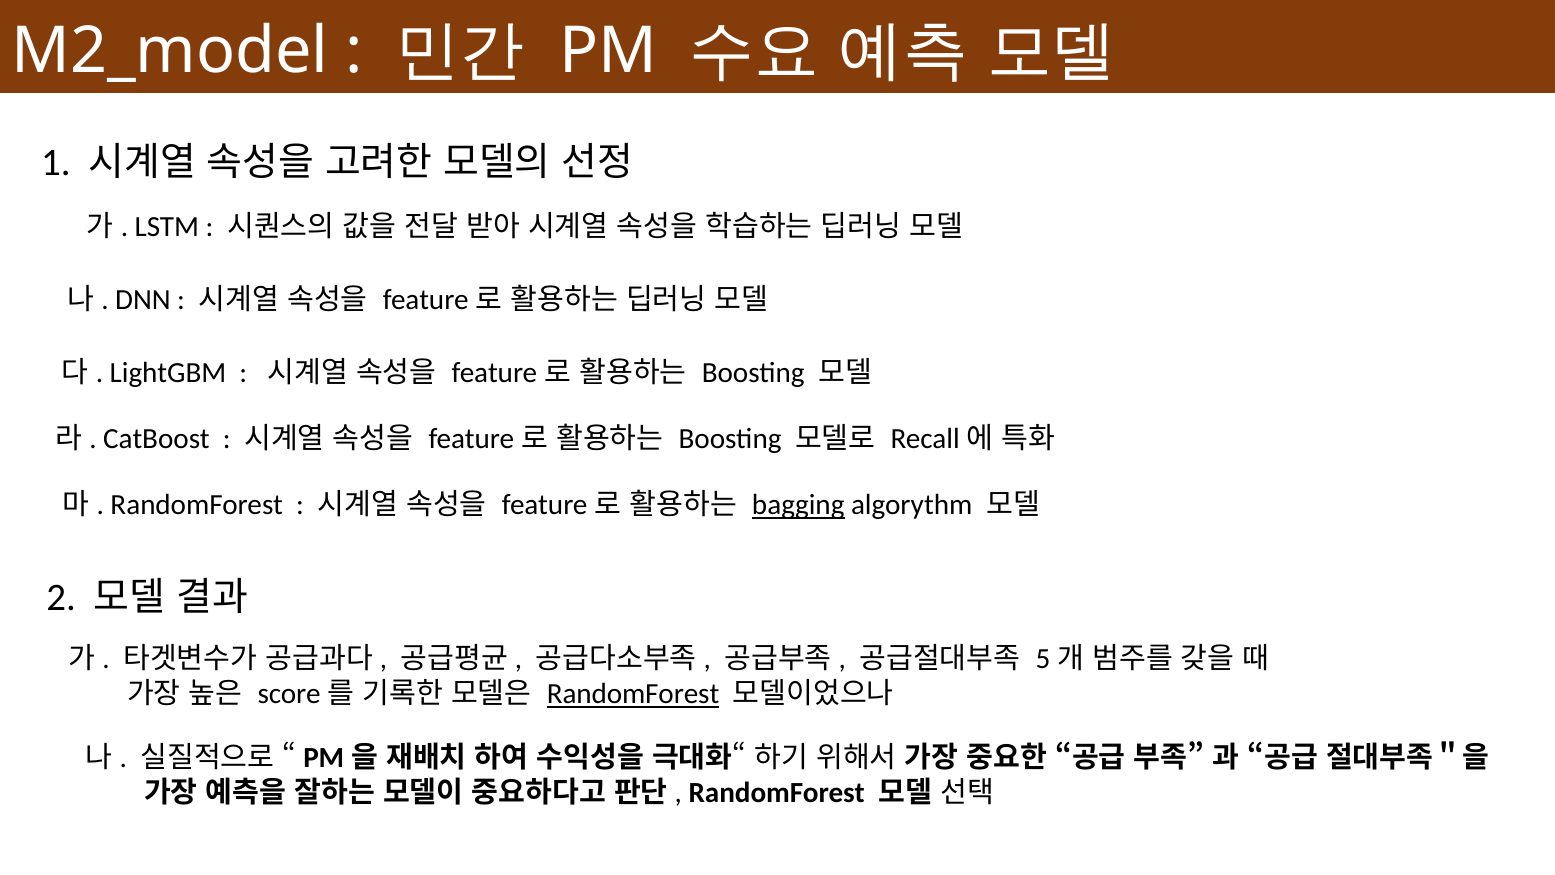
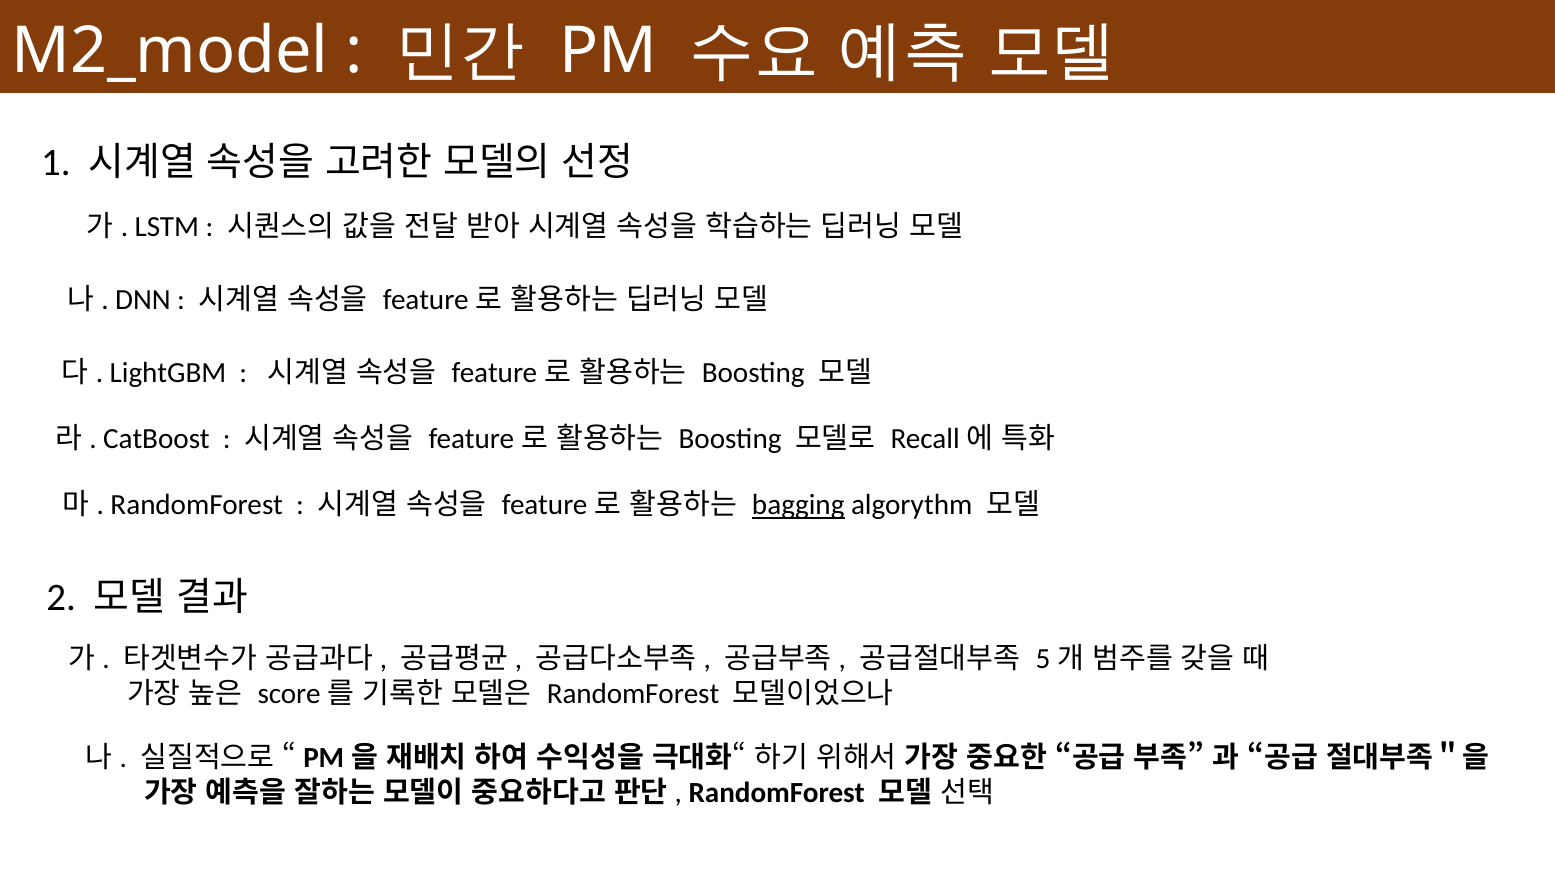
RandomForest underline: present -> none (633, 694)
